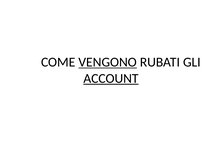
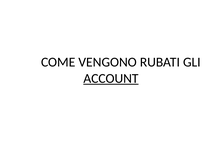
VENGONO underline: present -> none (108, 62)
